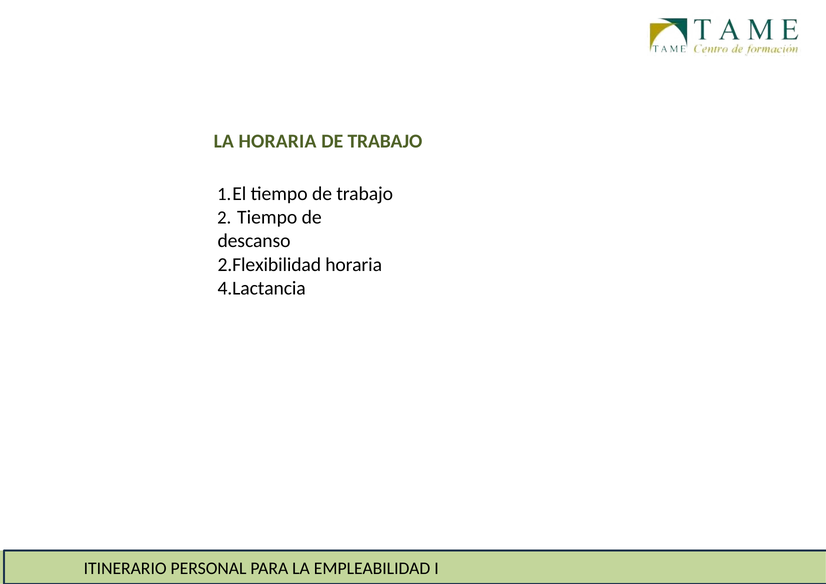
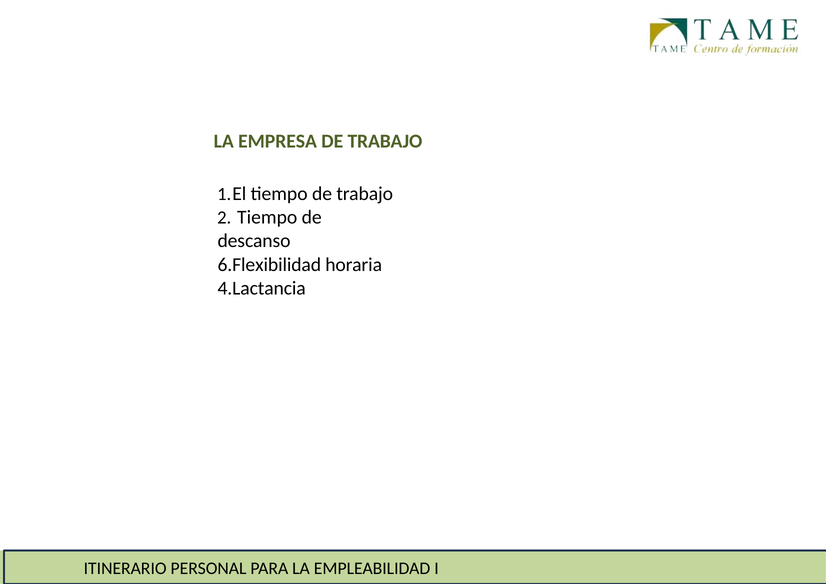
LA HORARIA: HORARIA -> EMPRESA (278, 141)
2.Flexibilidad: 2.Flexibilidad -> 6.Flexibilidad (269, 265)
